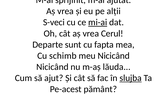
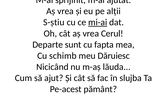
S-veci: S-veci -> S-știu (54, 22)
meu Nicicând: Nicicând -> Dăruiesc (114, 56)
slujba underline: present -> none (131, 78)
